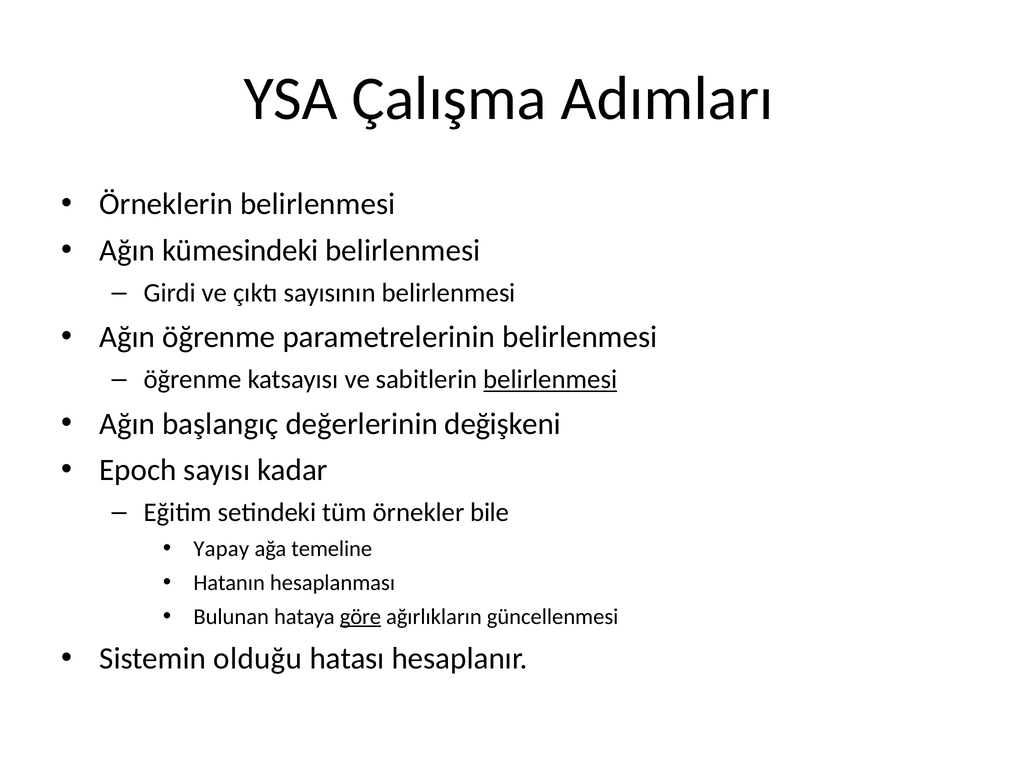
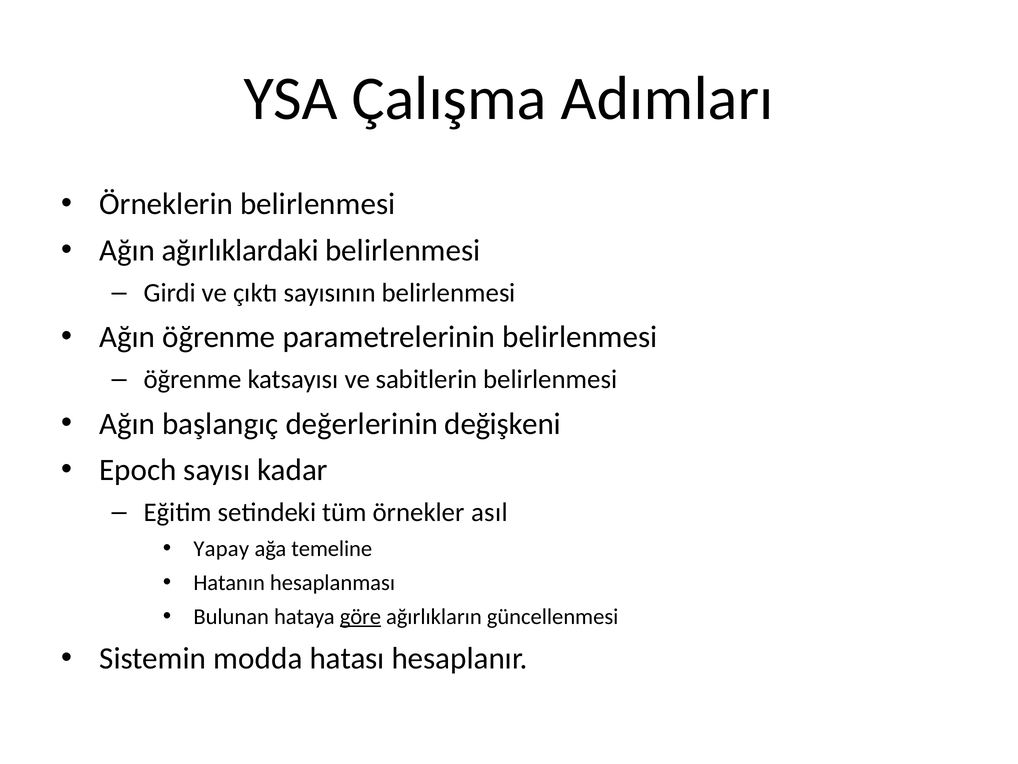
kümesindeki: kümesindeki -> ağırlıklardaki (240, 250)
belirlenmesi underline: present -> none (550, 379)
bile: bile -> asıl (489, 512)
olduğu: olduğu -> modda (258, 658)
